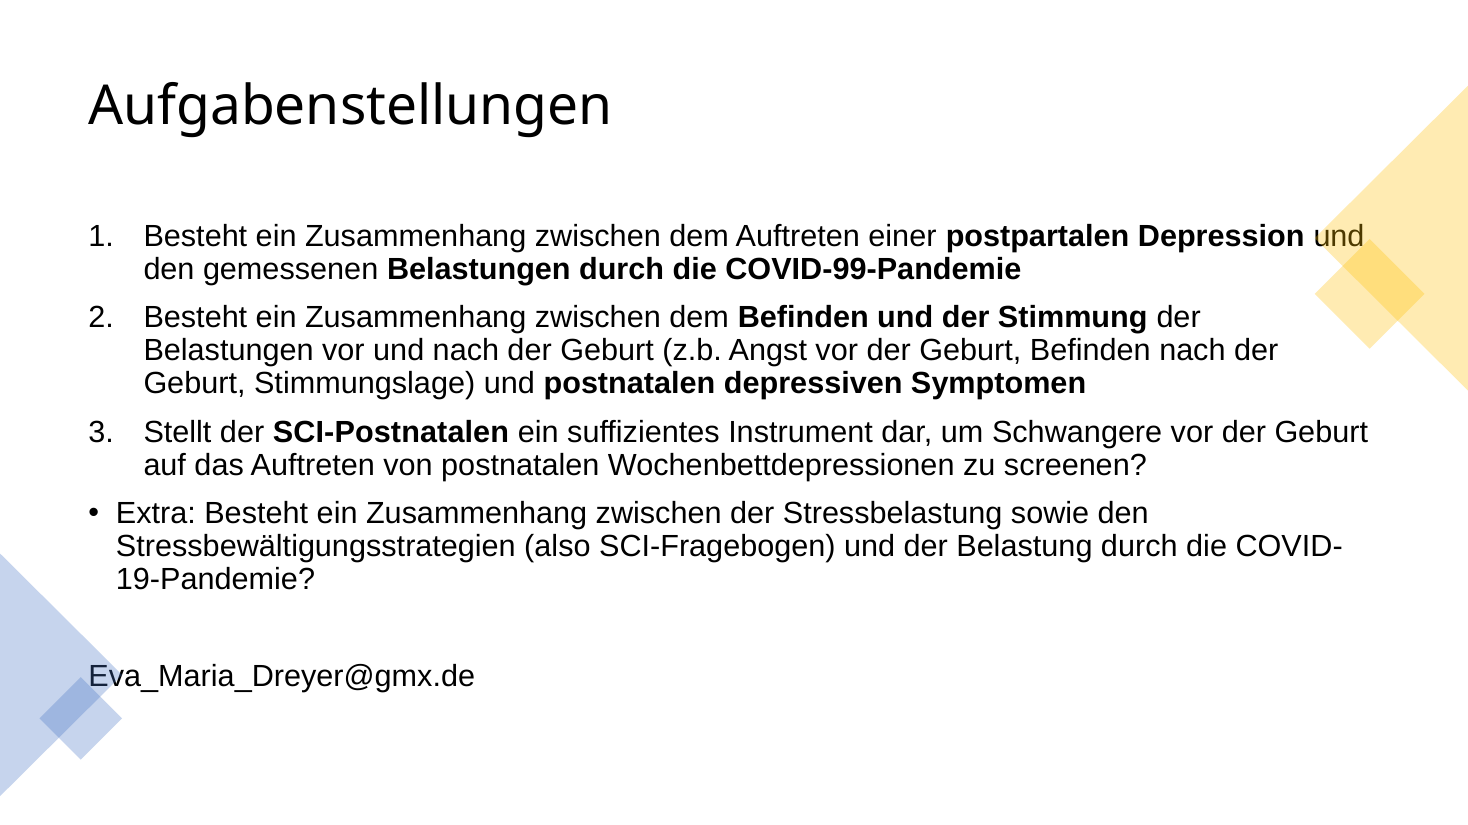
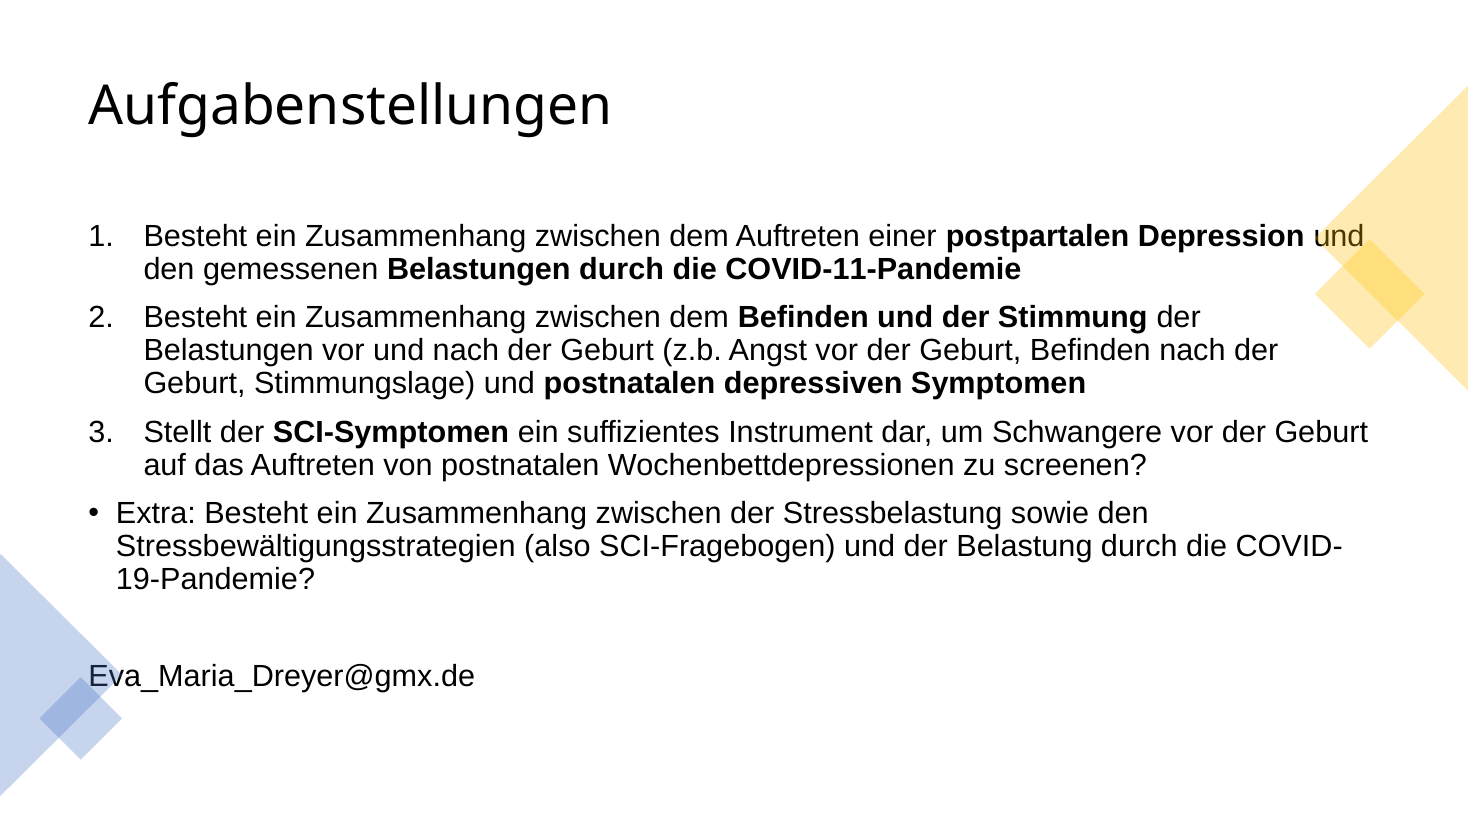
COVID-99-Pandemie: COVID-99-Pandemie -> COVID-11-Pandemie (873, 270)
SCI-Postnatalen: SCI-Postnatalen -> SCI-Symptomen (391, 433)
